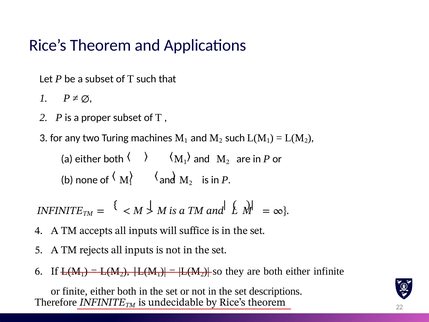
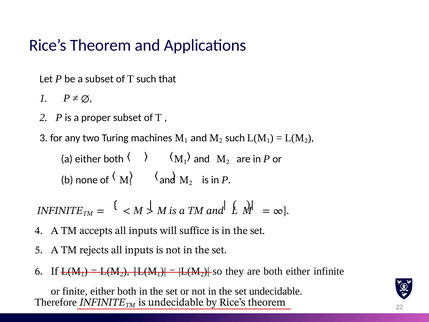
set descriptions: descriptions -> undecidable (276, 291)
